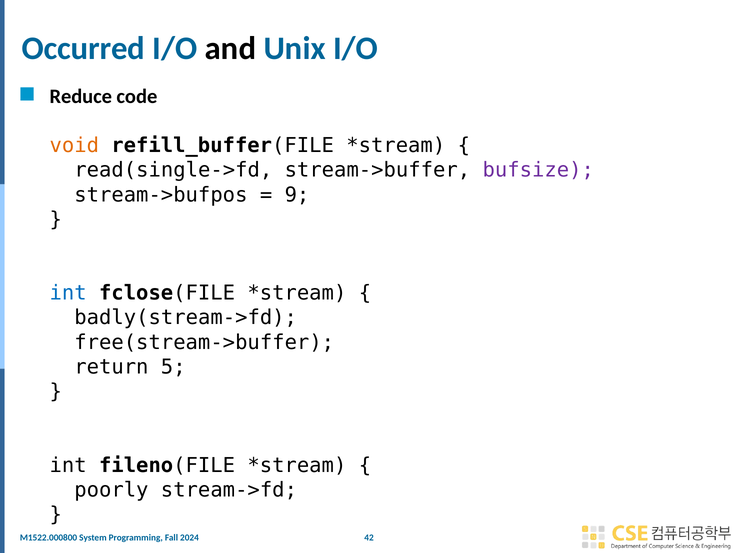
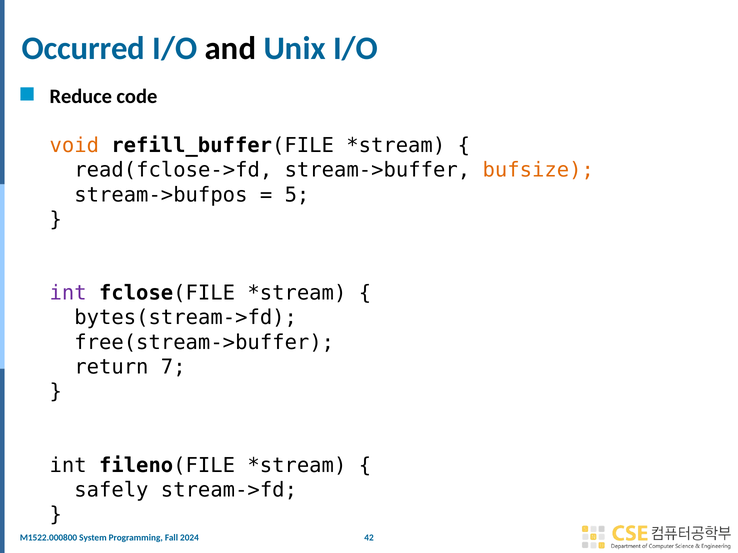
read(single->fd: read(single->fd -> read(fclose->fd (173, 170)
bufsize colour: purple -> orange (538, 170)
9: 9 -> 5 (297, 195)
int colour: blue -> purple (68, 293)
badly(stream->fd: badly(stream->fd -> bytes(stream->fd (186, 318)
5: 5 -> 7 (173, 367)
poorly: poorly -> safely (111, 490)
